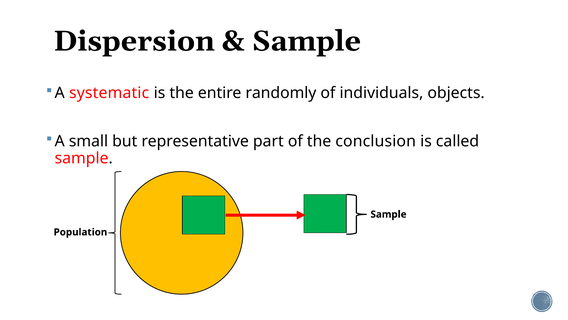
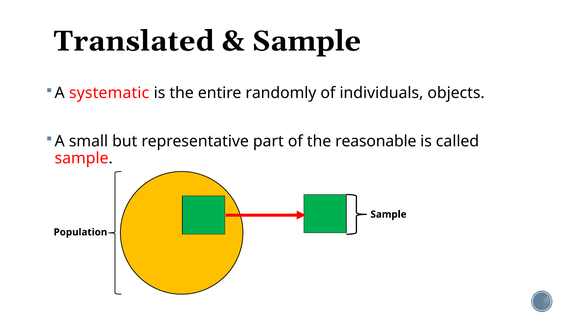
Dispersion: Dispersion -> Translated (134, 41)
conclusion: conclusion -> reasonable (376, 141)
